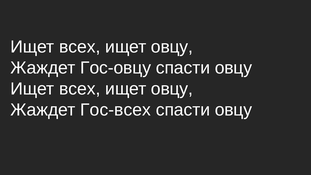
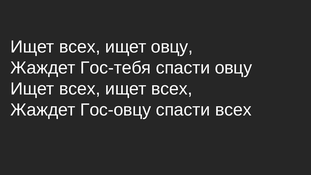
Гос-овцу: Гос-овцу -> Гос-тебя (116, 68)
овцу: овцу -> всех (172, 89)
Гос-всех: Гос-всех -> Гос-овцу (116, 110)
овцу: овцу -> всех (233, 110)
